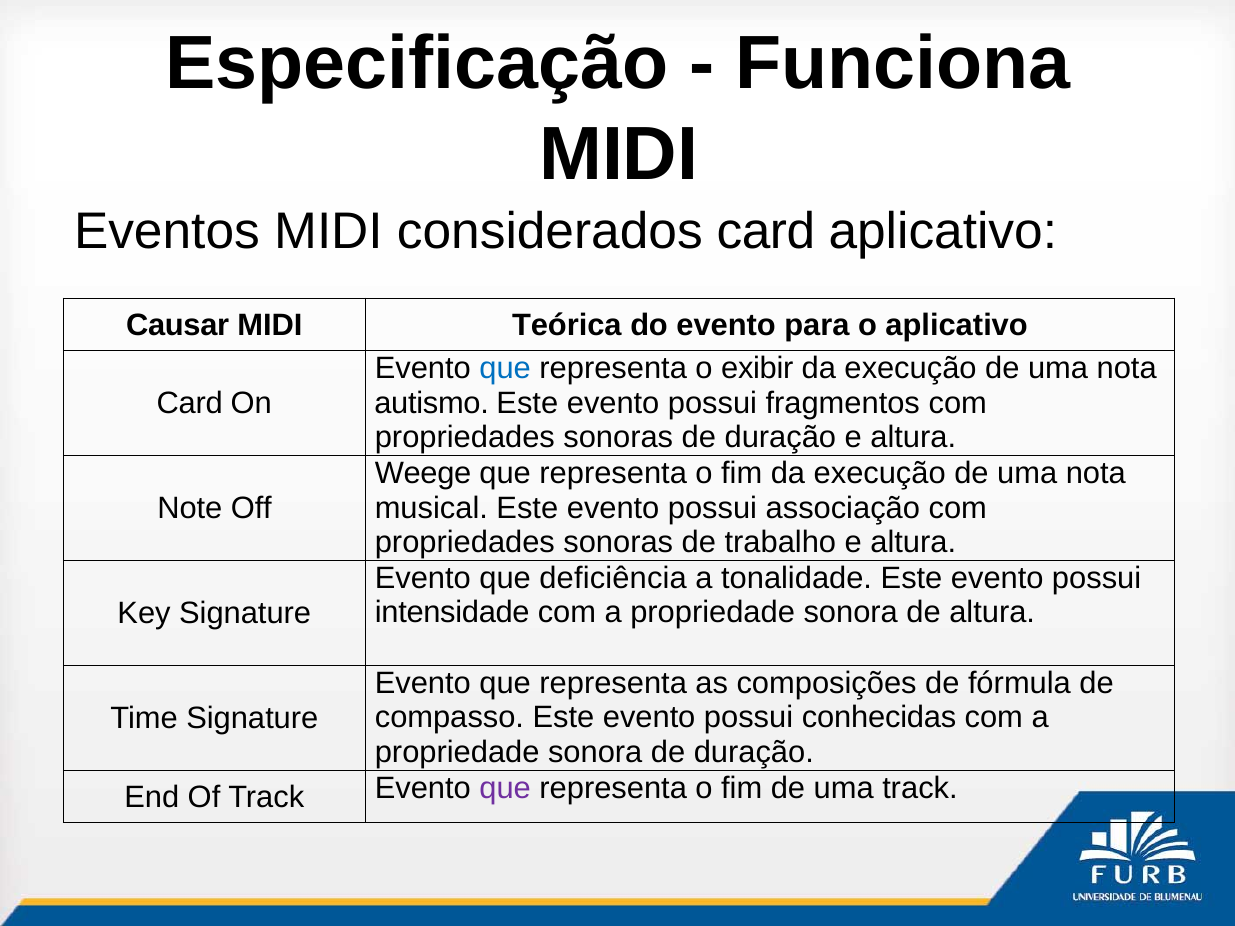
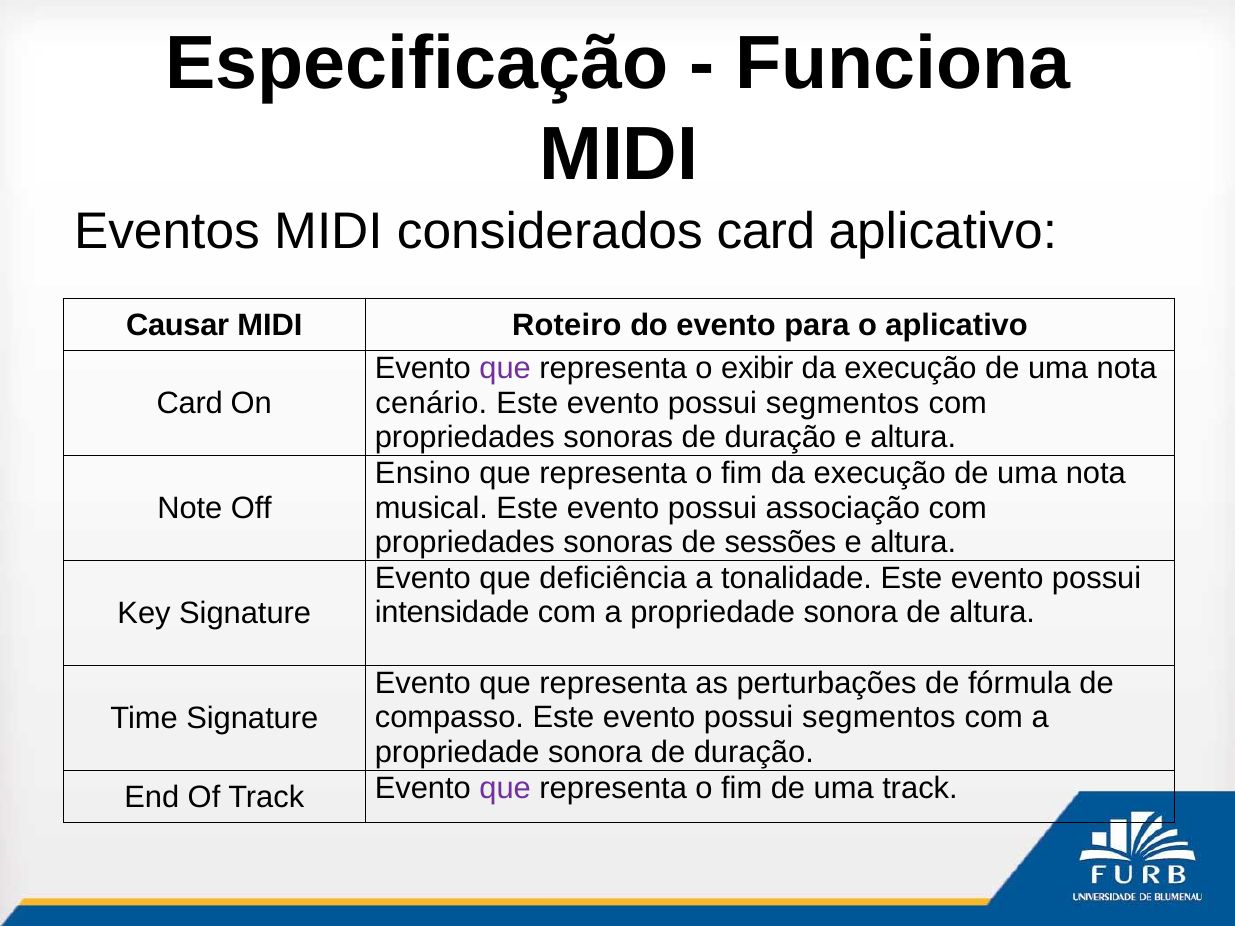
Teórica: Teórica -> Roteiro (567, 325)
que colour: blue -> purple (505, 368)
autismo: autismo -> cenário (431, 403)
fragmentos: fragmentos -> segmentos (843, 403)
Weege: Weege -> Ensino (423, 473)
trabalho: trabalho -> sessões (781, 543)
composições: composições -> perturbações (827, 683)
conhecidas: conhecidas -> segmentos (879, 718)
